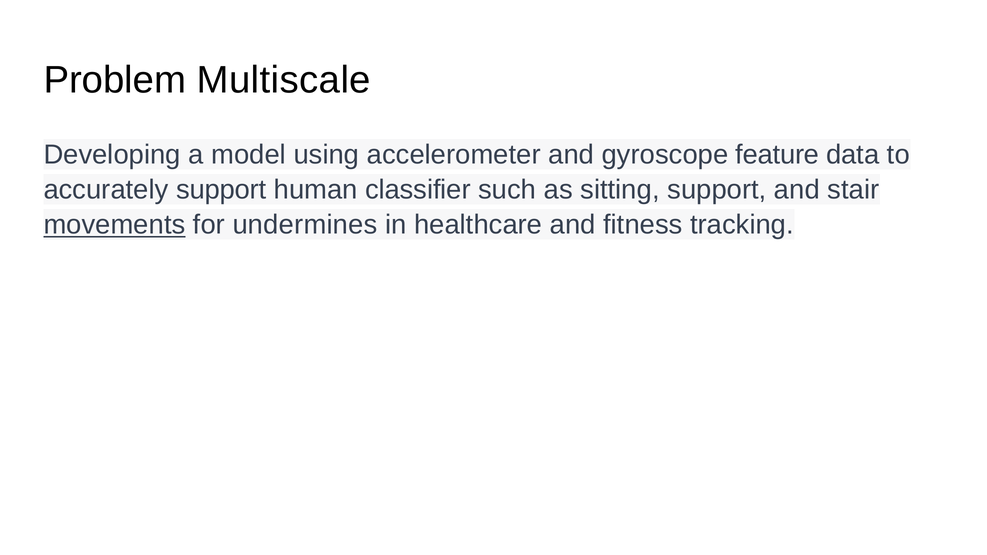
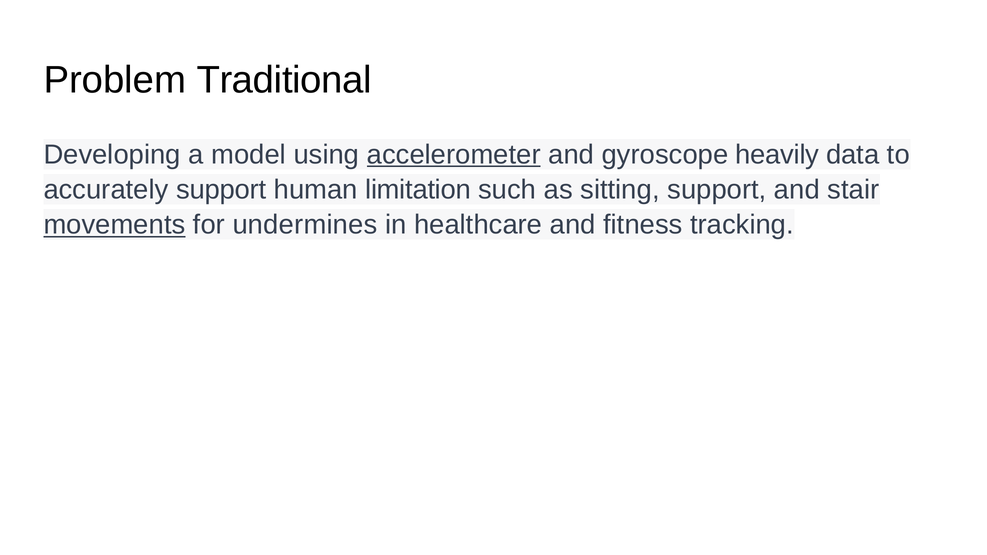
Multiscale: Multiscale -> Traditional (284, 80)
accelerometer underline: none -> present (454, 155)
feature: feature -> heavily (777, 155)
classifier: classifier -> limitation (418, 190)
